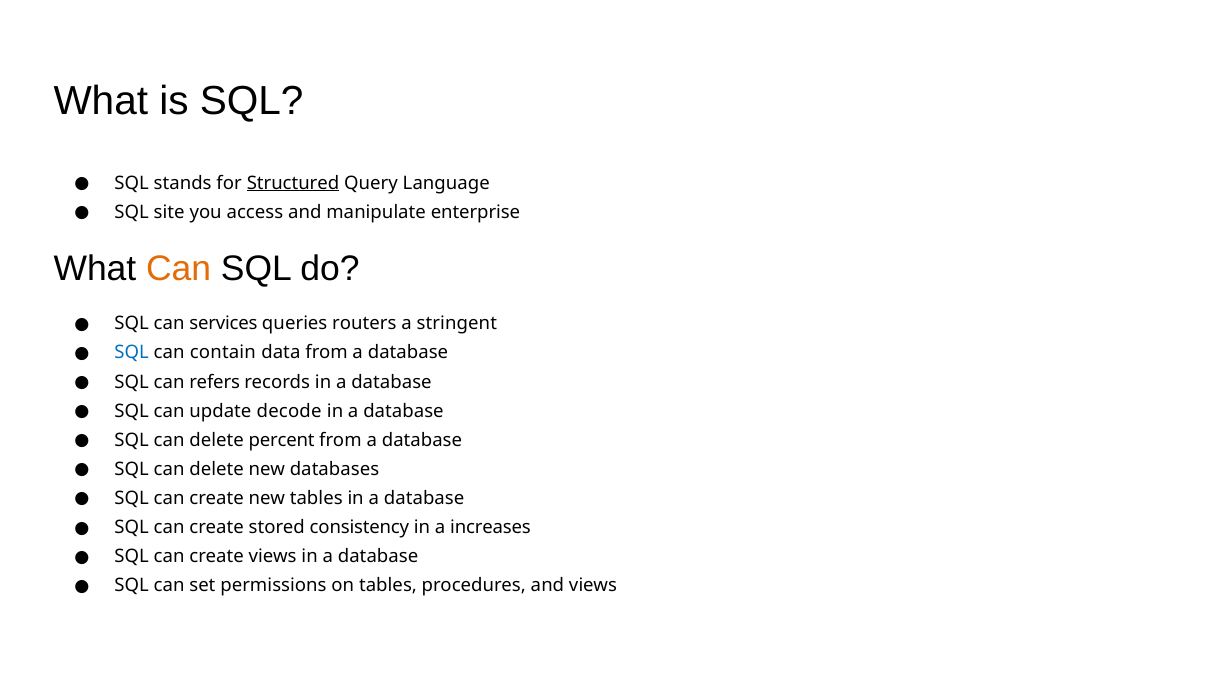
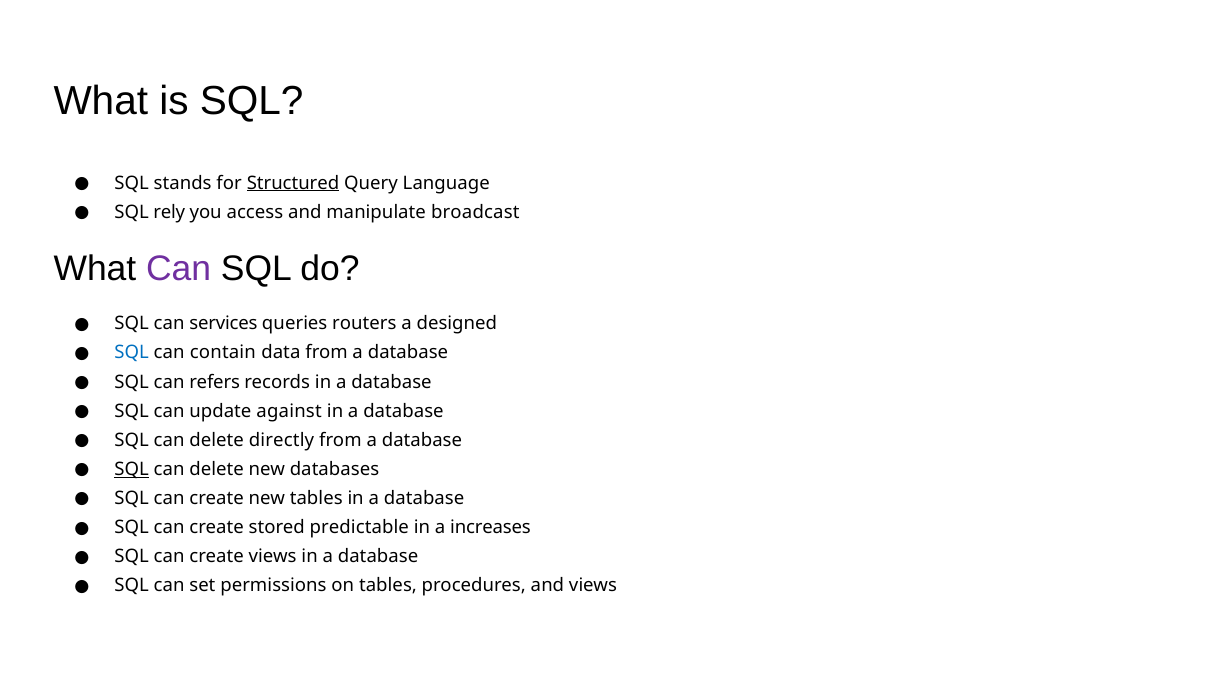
site: site -> rely (169, 212)
enterprise: enterprise -> broadcast (475, 212)
Can colour: orange -> purple (179, 268)
stringent: stringent -> designed (457, 324)
decode: decode -> against (289, 411)
percent: percent -> directly (281, 440)
SQL underline: none -> present (132, 469)
consistency: consistency -> predictable (359, 527)
